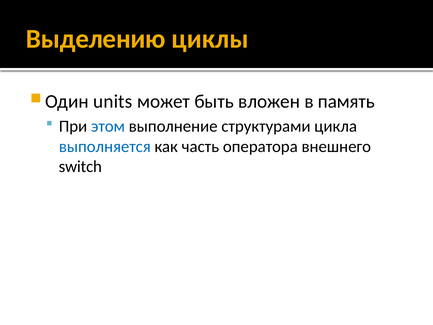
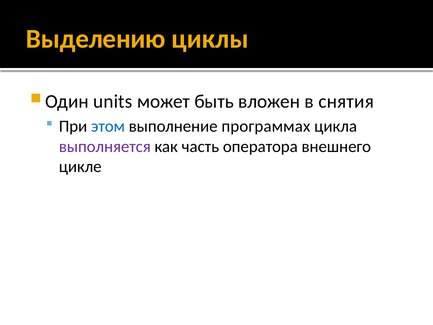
память: память -> снятия (346, 101)
структурами: структурами -> программах (266, 126)
выполняется colour: blue -> purple (105, 146)
switch: switch -> цикле (80, 167)
